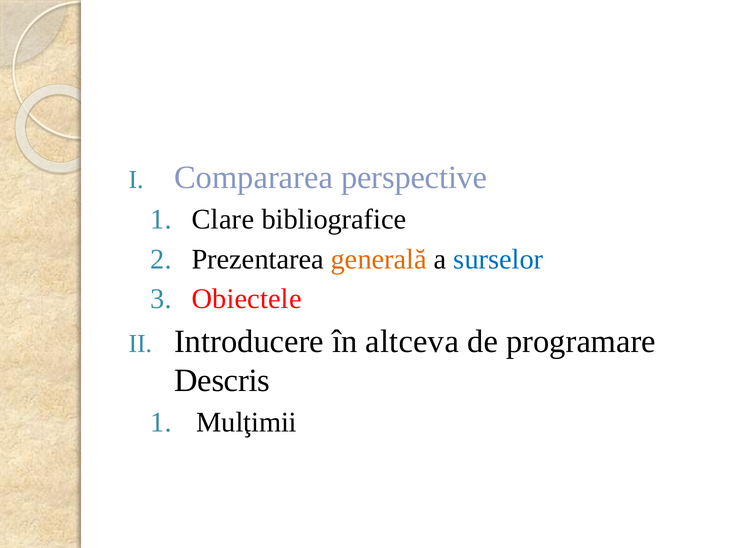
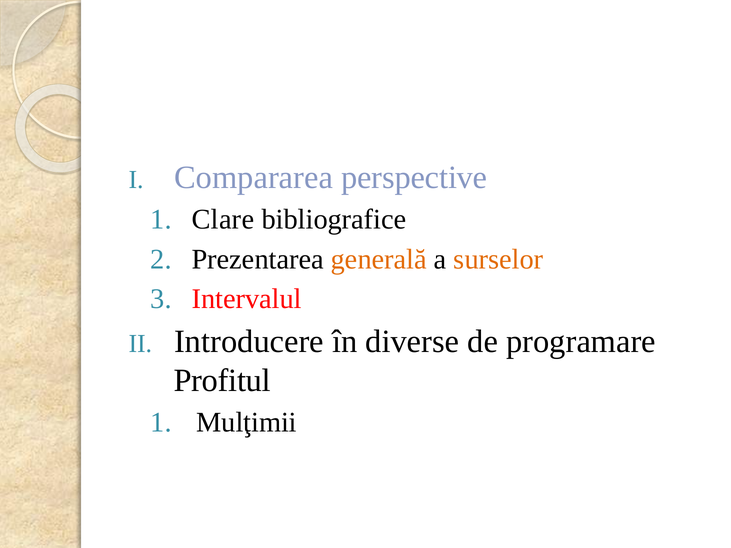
surselor colour: blue -> orange (498, 259)
Obiectele: Obiectele -> Intervalul (247, 299)
altceva: altceva -> diverse (412, 342)
Descris: Descris -> Profitul (222, 381)
